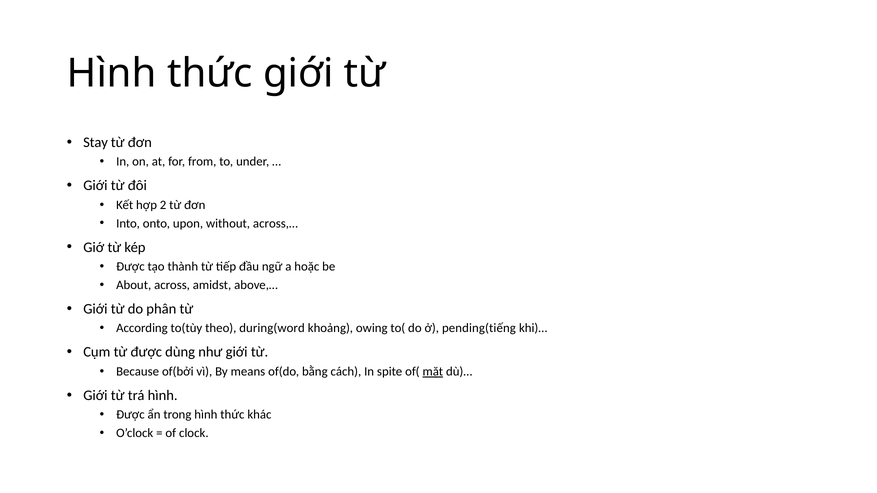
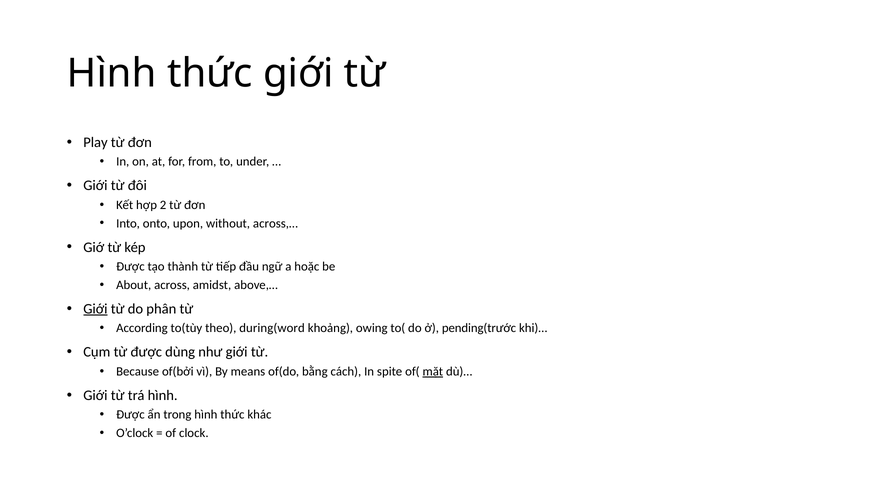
Stay: Stay -> Play (95, 142)
Giới underline: none -> present (95, 309)
pending(tiếng: pending(tiếng -> pending(trước (479, 328)
